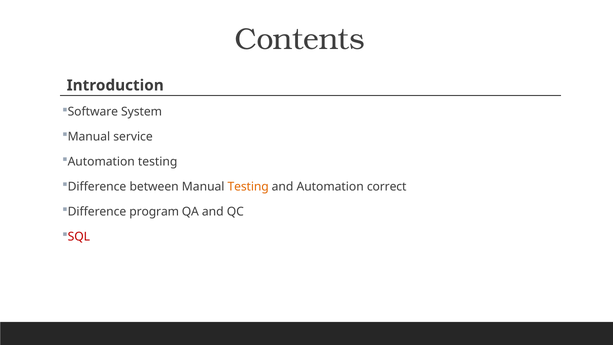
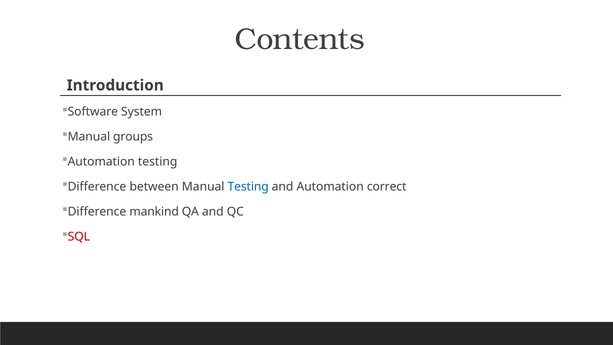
service: service -> groups (133, 137)
Testing colour: orange -> blue (248, 187)
program: program -> mankind (154, 212)
